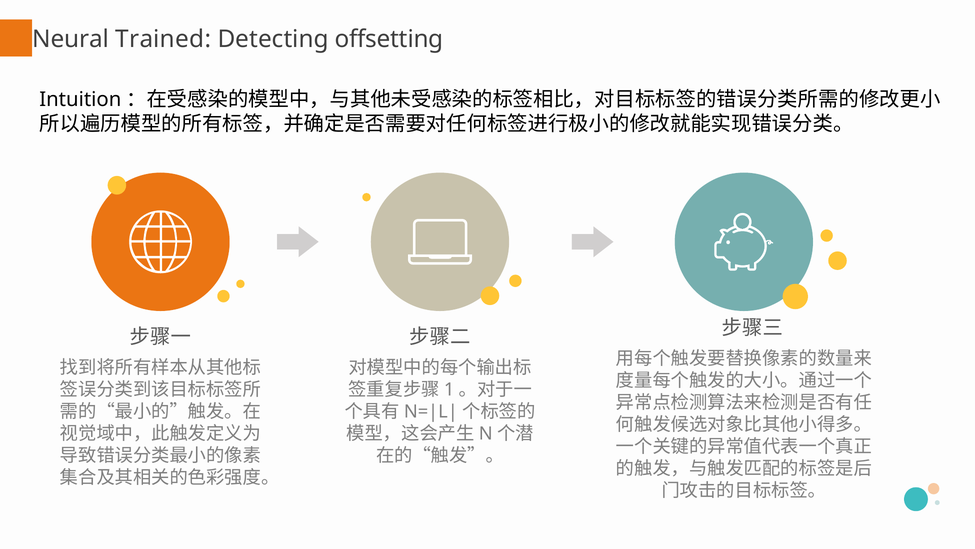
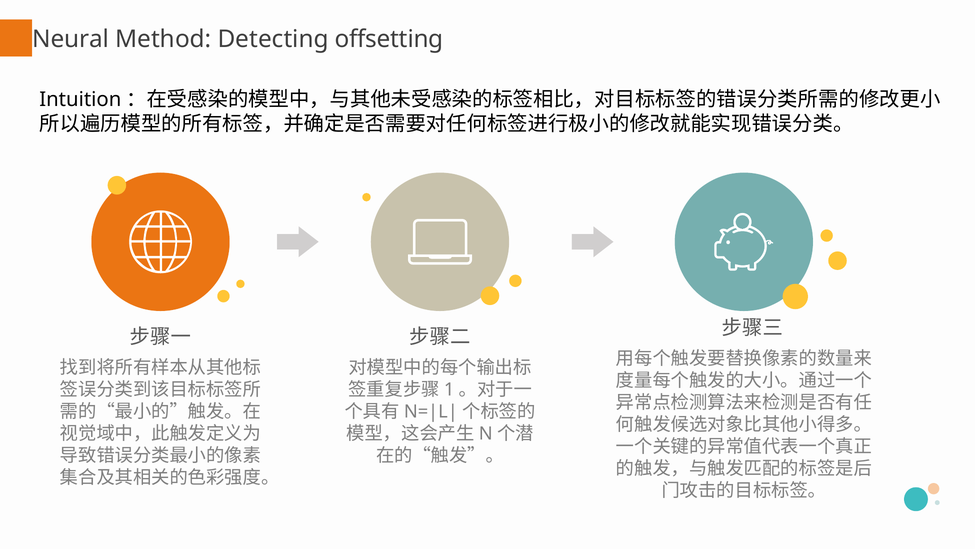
Trained: Trained -> Method (163, 39)
